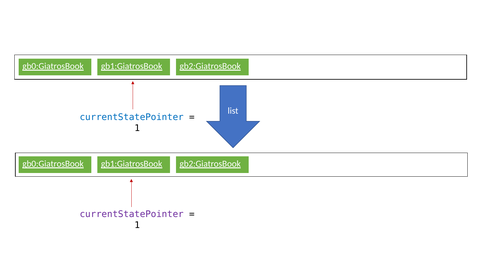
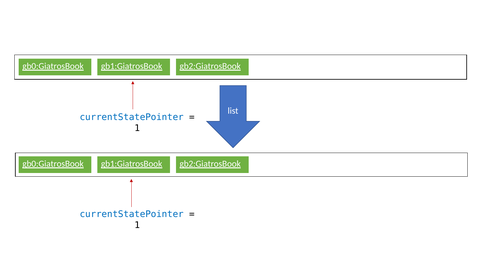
currentStatePointer colour: purple -> blue (132, 214)
